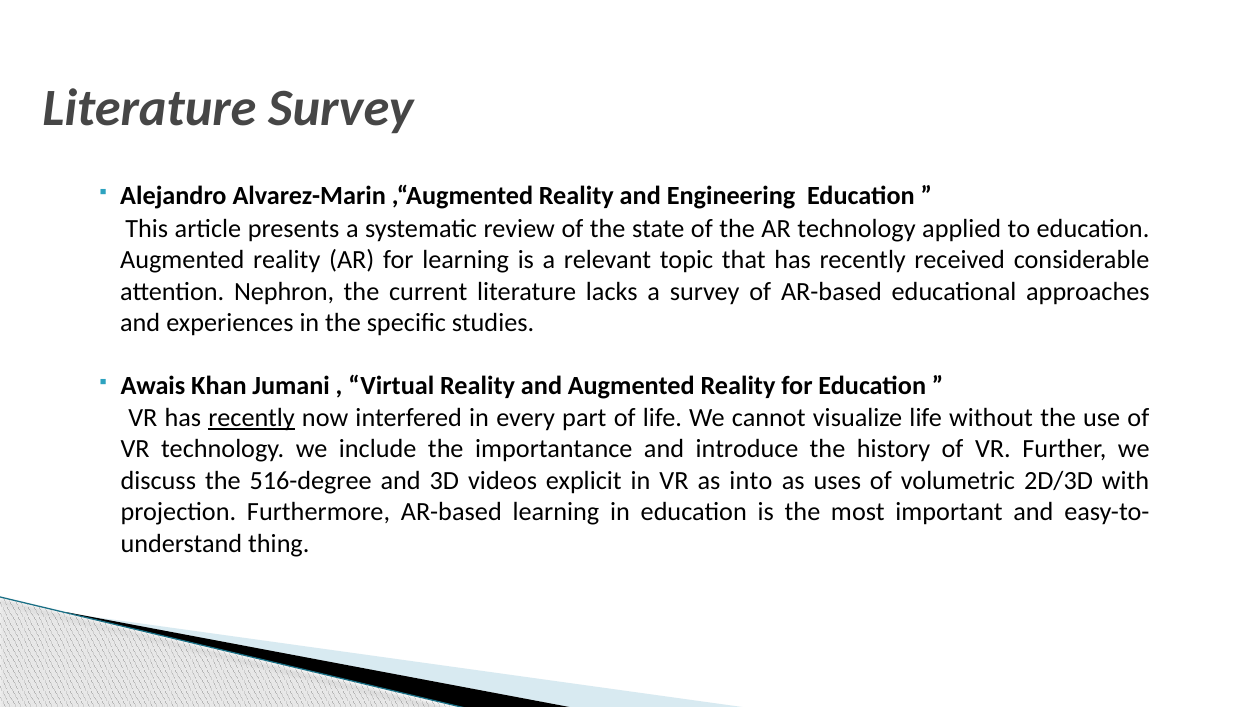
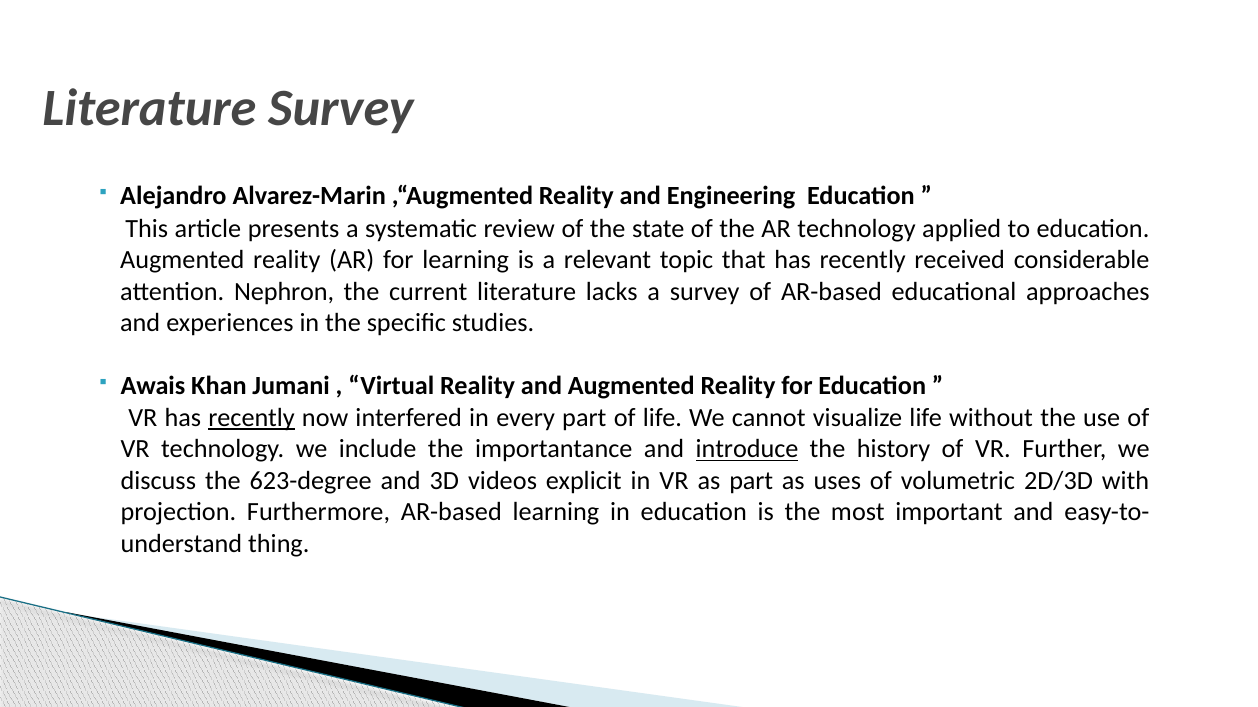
introduce underline: none -> present (747, 450)
516-degree: 516-degree -> 623-degree (311, 481)
as into: into -> part (751, 481)
